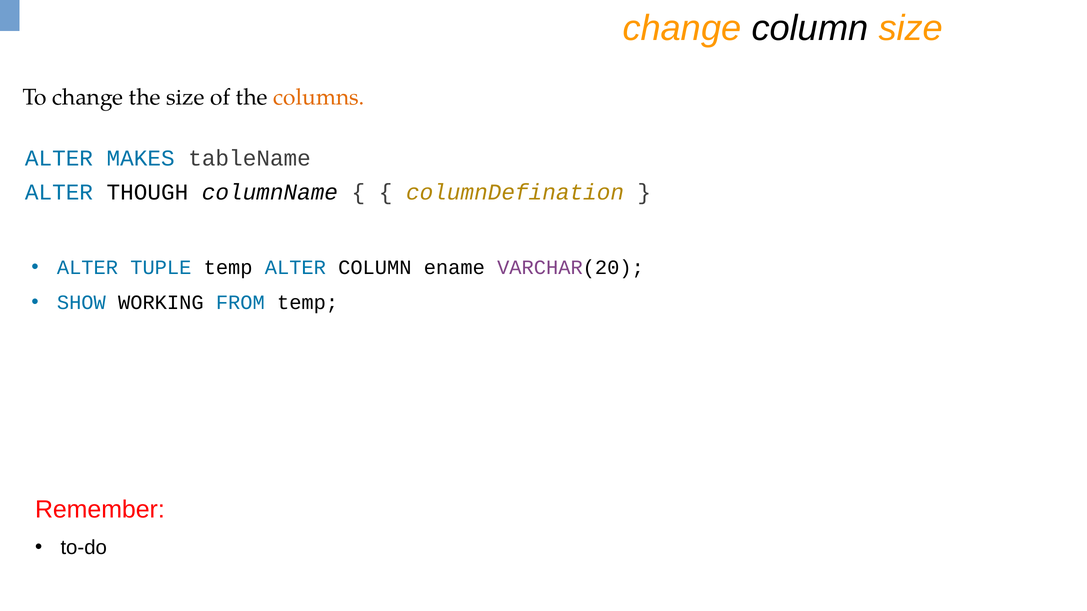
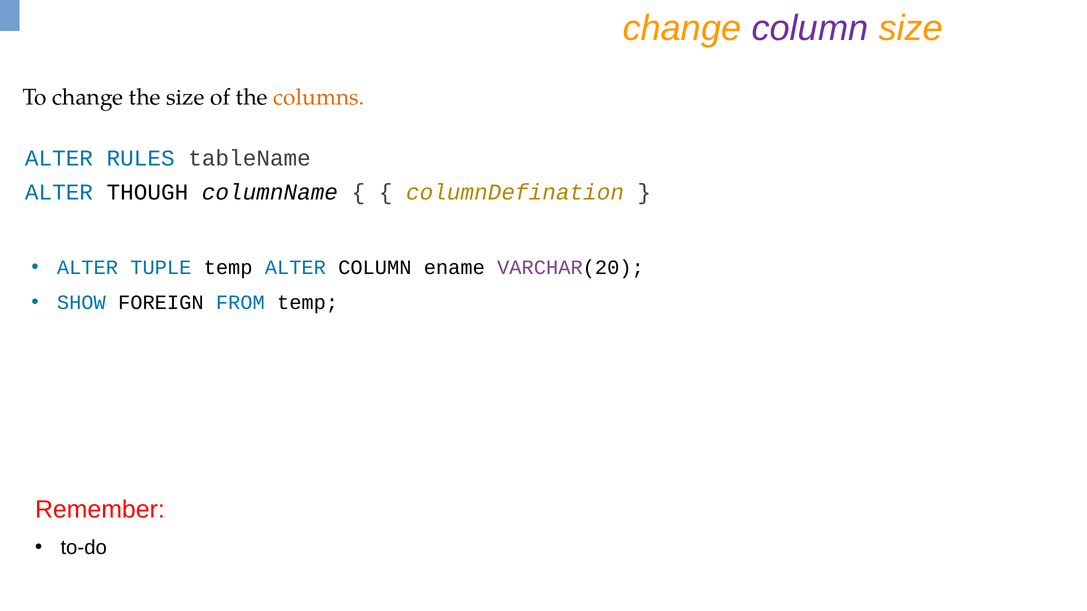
column colour: black -> purple (810, 28)
MAKES: MAKES -> RULES (141, 159)
WORKING: WORKING -> FOREIGN (161, 303)
